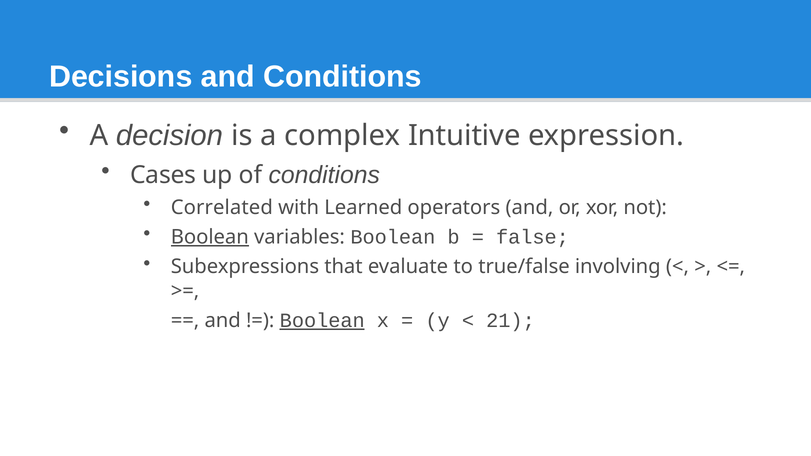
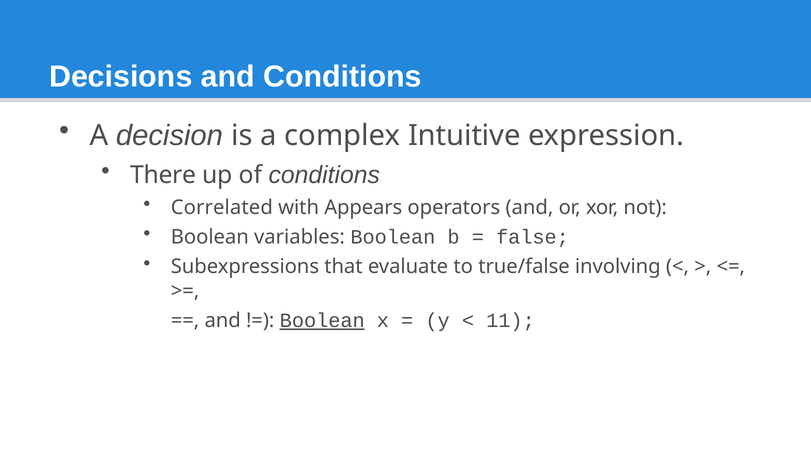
Cases: Cases -> There (163, 175)
Learned: Learned -> Appears (363, 208)
Boolean underline: present -> none (210, 237)
21: 21 -> 11 (511, 321)
